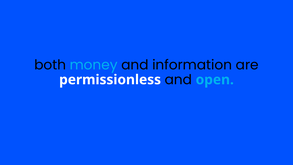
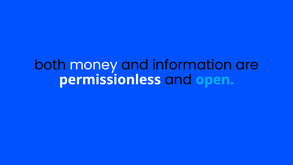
money colour: light blue -> white (94, 65)
